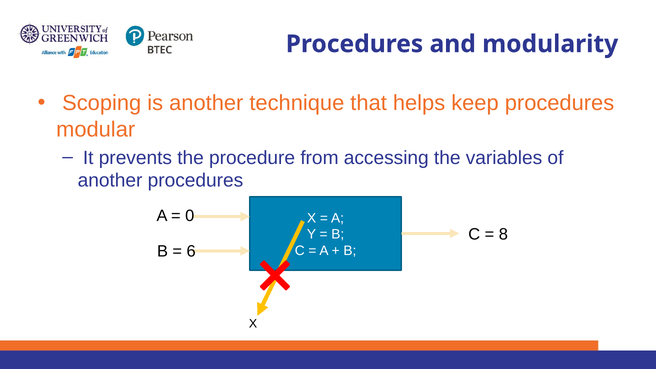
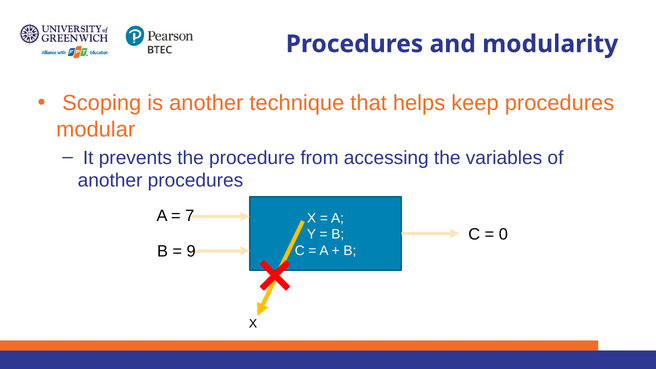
0: 0 -> 7 (190, 216)
8: 8 -> 0 (503, 234)
6: 6 -> 9 (191, 251)
